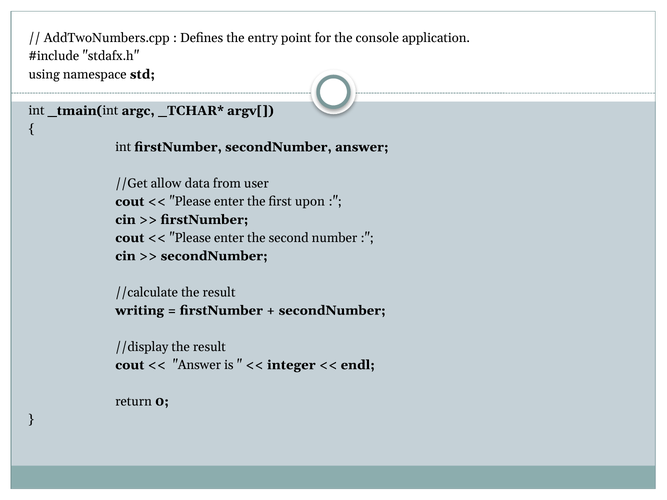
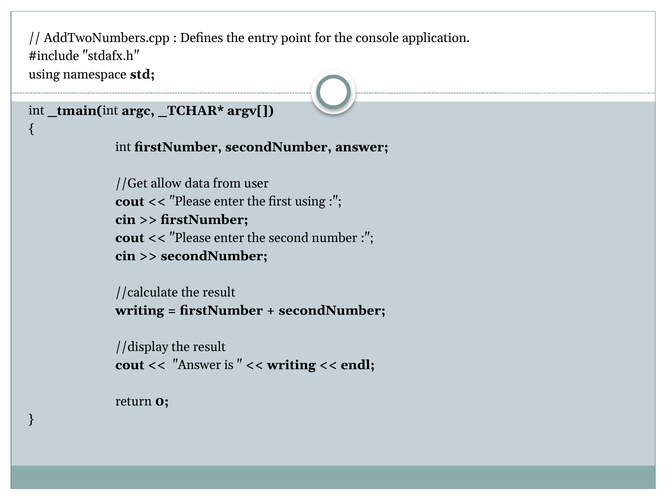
first upon: upon -> using (310, 202)
integer: integer -> writing (291, 365)
